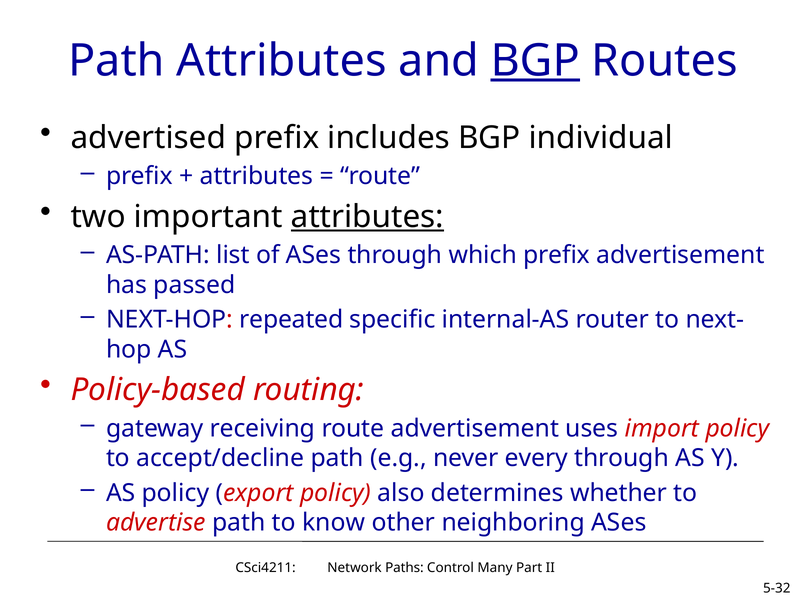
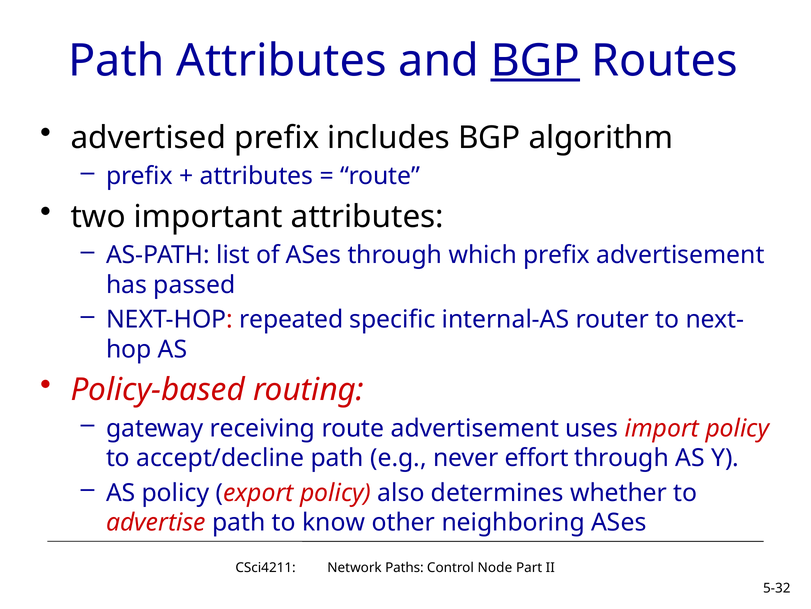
individual: individual -> algorithm (601, 138)
attributes underline: present -> none (367, 217)
every: every -> effort (536, 458)
Many: Many -> Node (495, 567)
